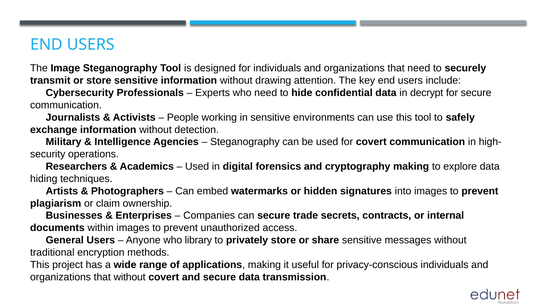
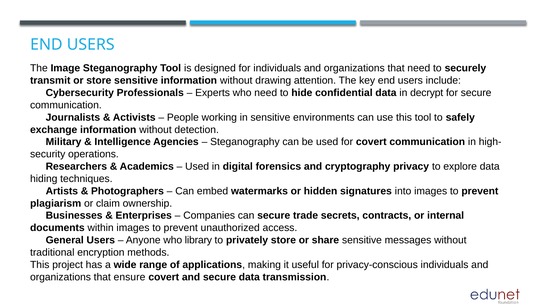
cryptography making: making -> privacy (411, 167)
that without: without -> ensure (130, 277)
